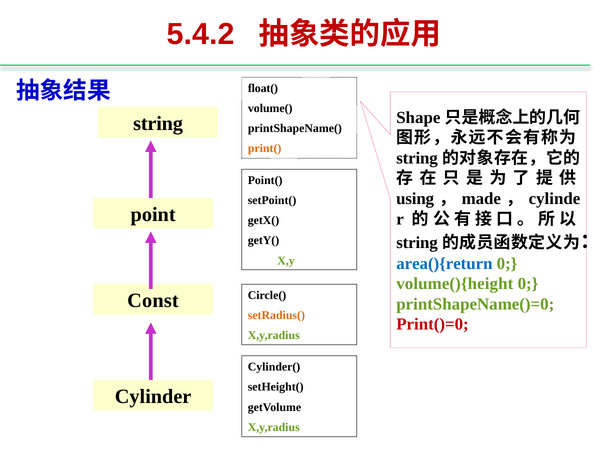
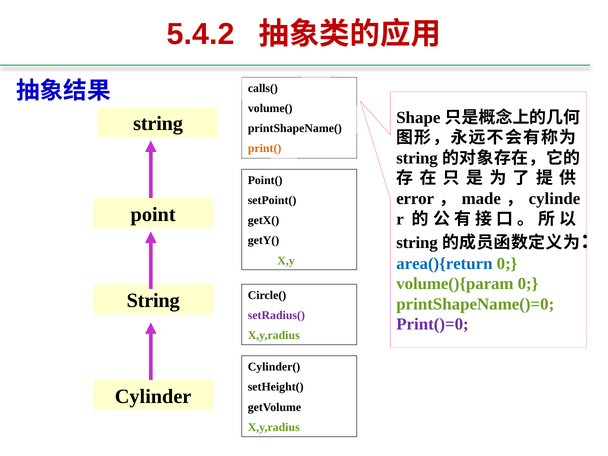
float(: float( -> calls( (263, 88)
using: using -> error (415, 199)
volume(){height: volume(){height -> volume(){param (455, 284)
Const: Const -> String (153, 301)
setRadius( colour: orange -> purple (276, 315)
Print()=0 colour: red -> purple (433, 324)
